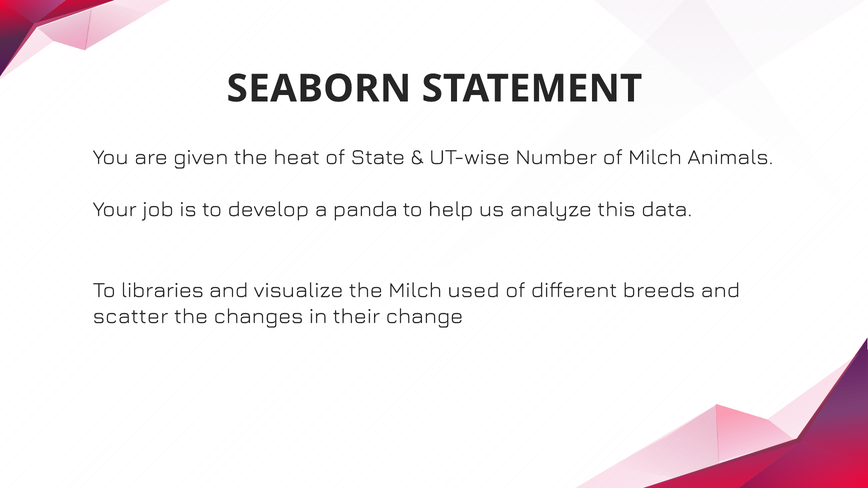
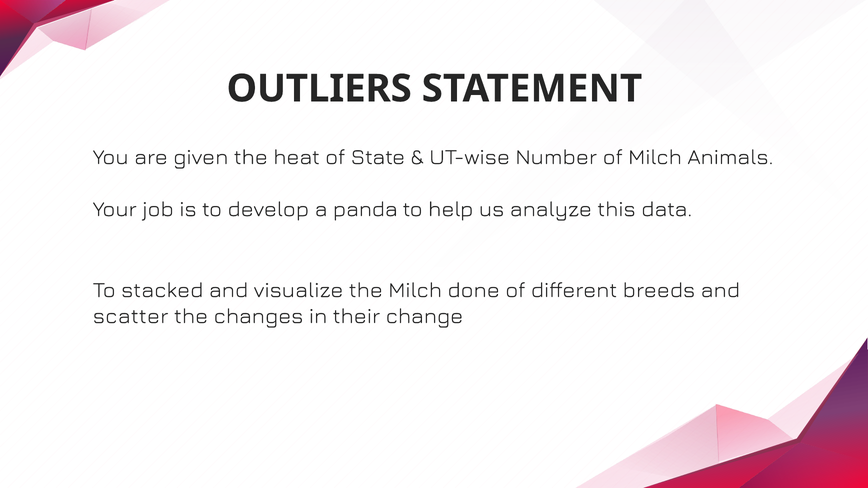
SEABORN: SEABORN -> OUTLIERS (319, 89)
libraries: libraries -> stacked (162, 290)
used: used -> done (474, 290)
